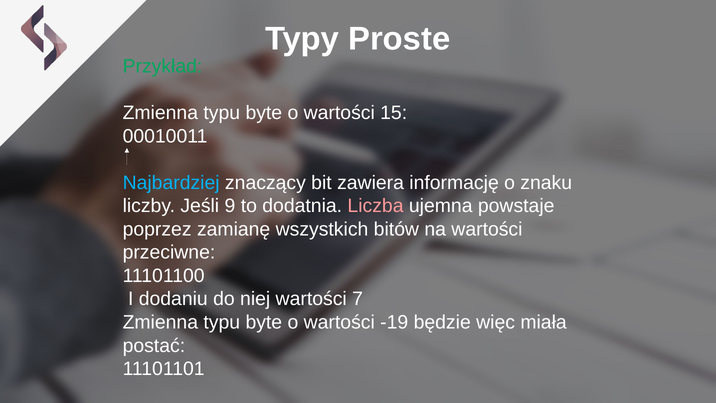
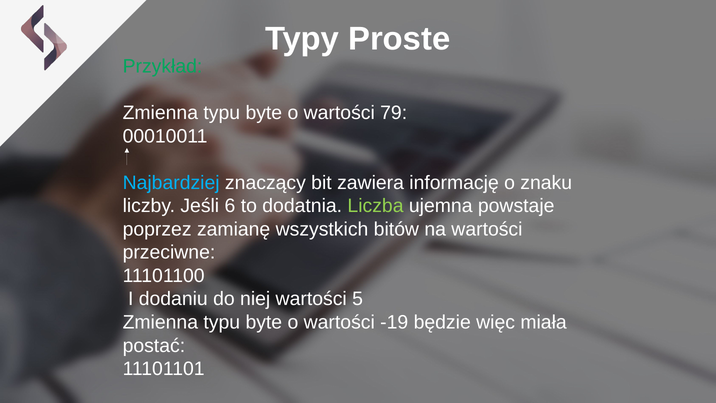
15: 15 -> 79 (394, 113)
9: 9 -> 6 (230, 206)
Liczba colour: pink -> light green (376, 206)
7: 7 -> 5 (358, 299)
